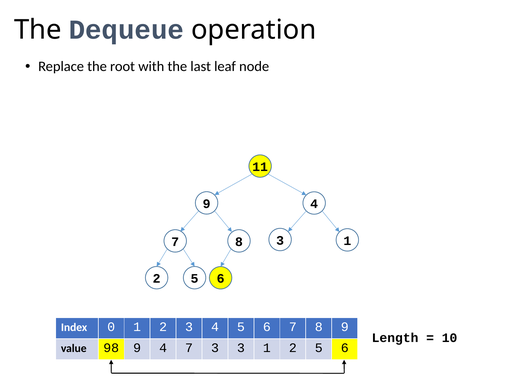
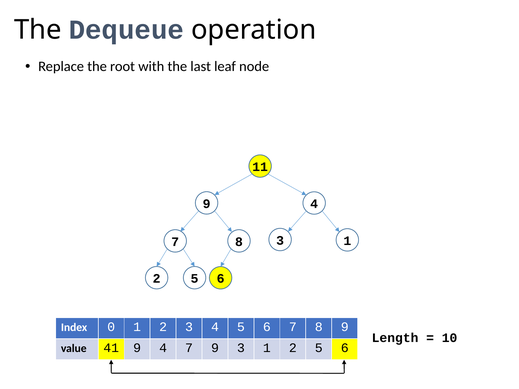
98: 98 -> 41 (111, 348)
7 3: 3 -> 9 (215, 348)
